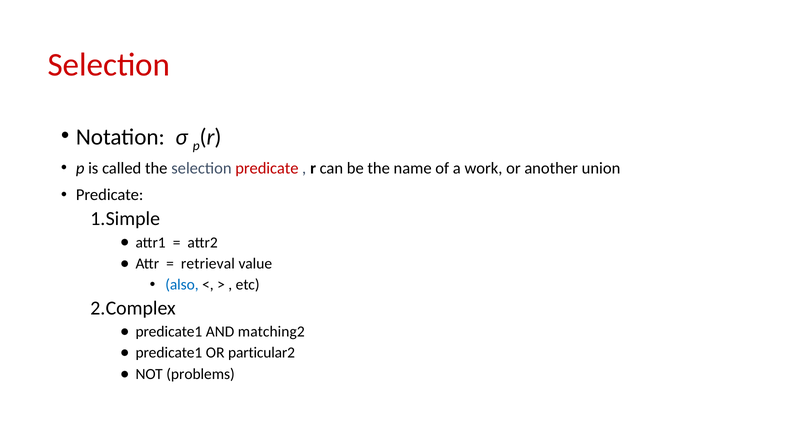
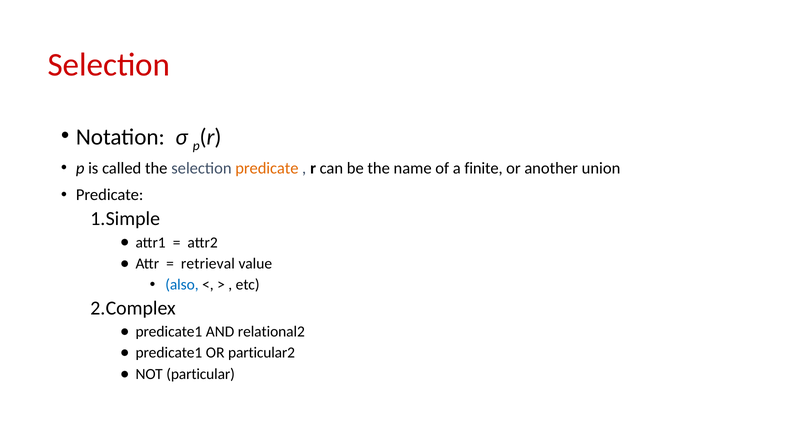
predicate colour: red -> orange (267, 168)
work: work -> finite (484, 168)
matching2: matching2 -> relational2 (271, 331)
problems: problems -> particular (201, 374)
